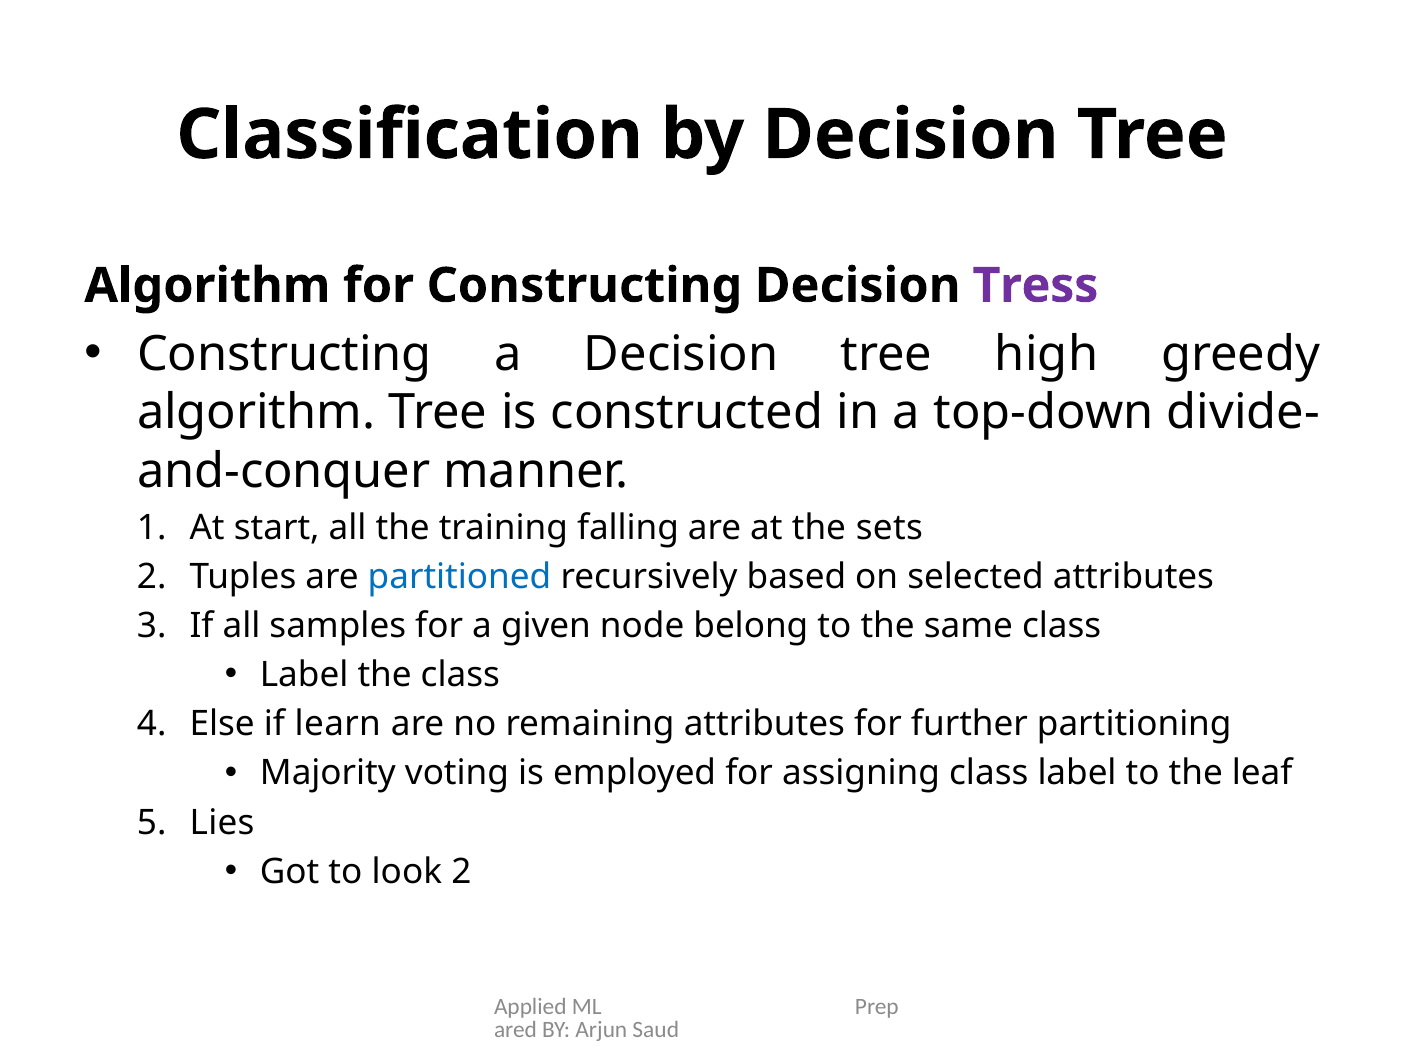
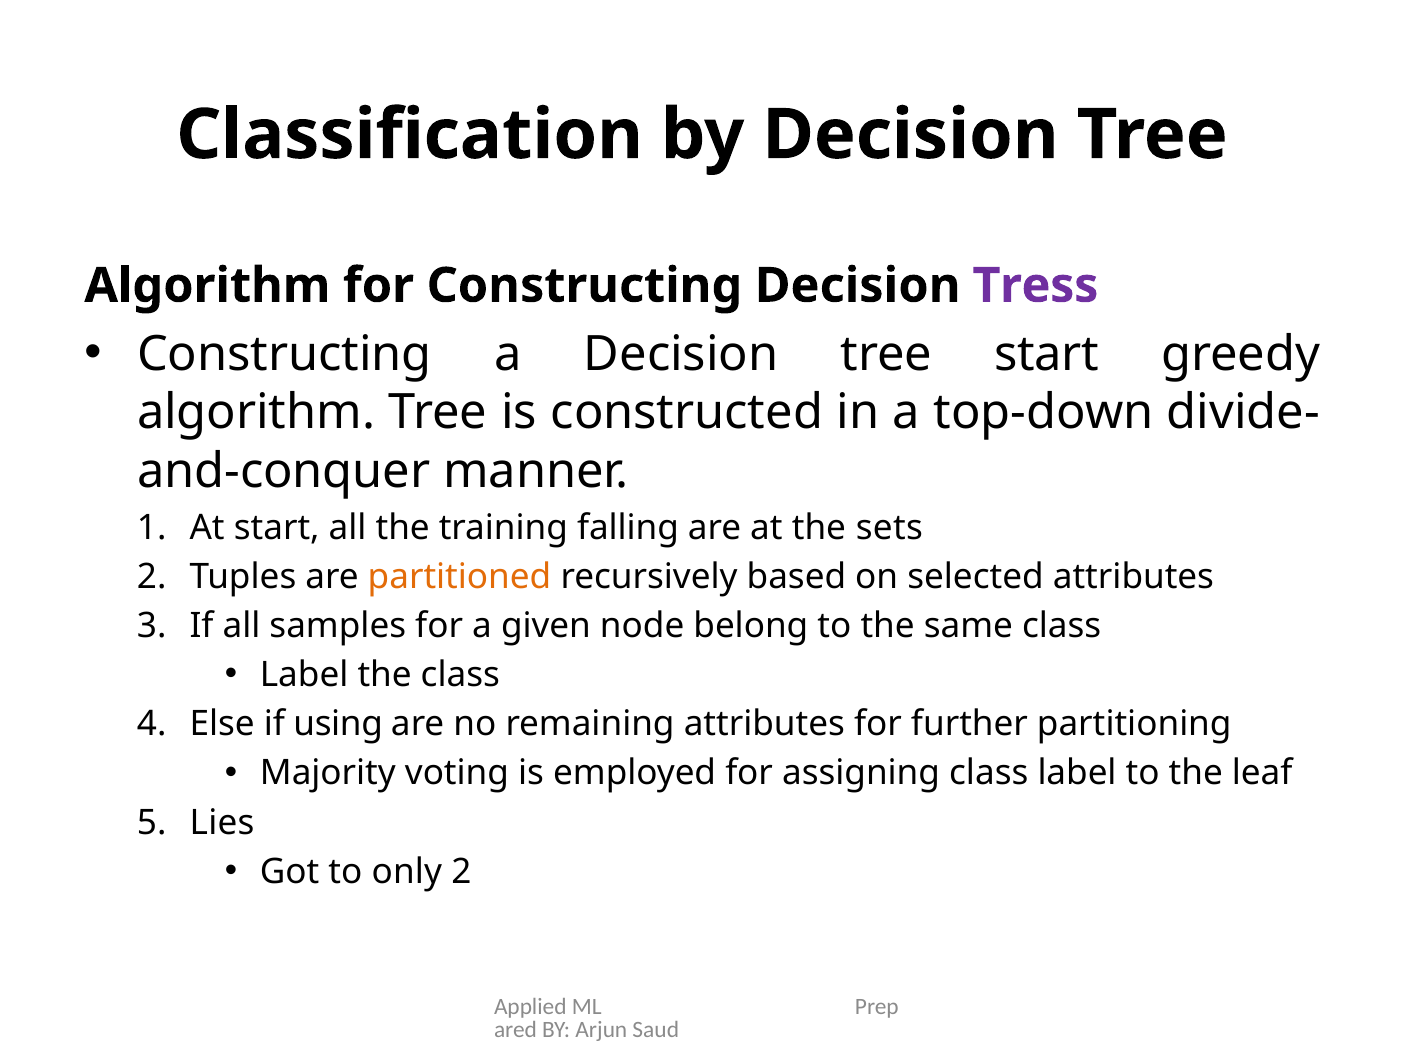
tree high: high -> start (1047, 354)
partitioned colour: blue -> orange (460, 576)
learn: learn -> using (338, 724)
look: look -> only (407, 872)
